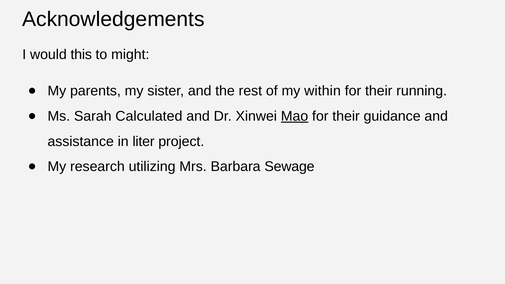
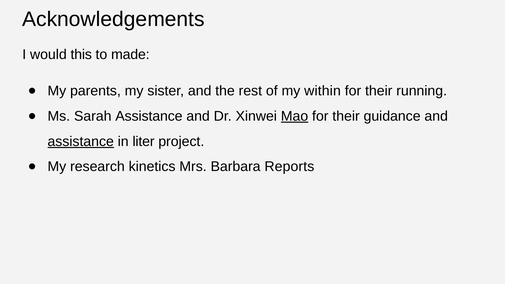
might: might -> made (130, 54)
Sarah Calculated: Calculated -> Assistance (149, 116)
assistance underline: none -> present (81, 141)
utilizing: utilizing -> kinetics (152, 167)
Sewage: Sewage -> Reports (289, 167)
